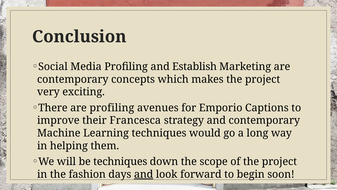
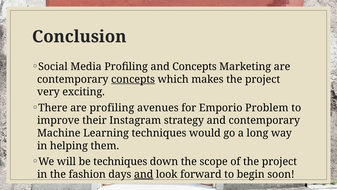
and Establish: Establish -> Concepts (195, 66)
concepts underline: none -> present (133, 79)
Captions: Captions -> Problem (267, 108)
Francesca: Francesca -> Instagram (135, 120)
